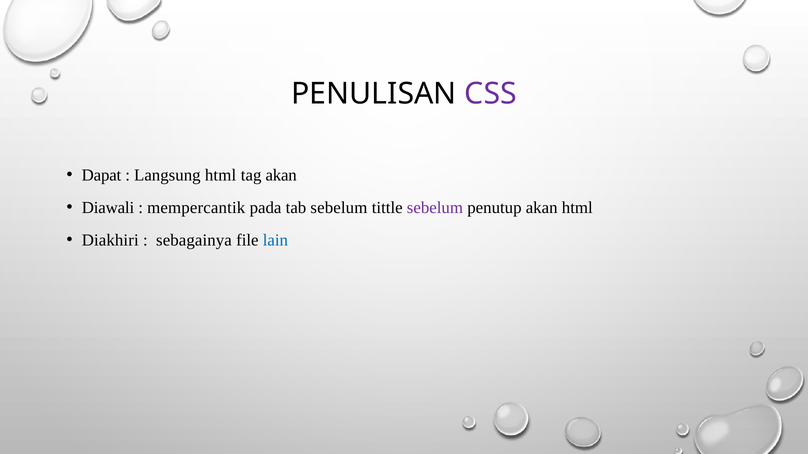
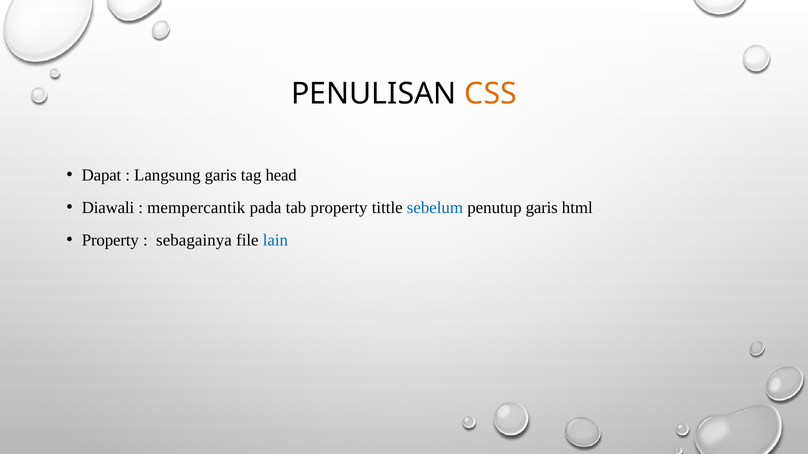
CSS colour: purple -> orange (491, 94)
Langsung html: html -> garis (221, 175)
tag akan: akan -> head (281, 175)
tab sebelum: sebelum -> property (339, 208)
sebelum colour: purple -> blue (435, 208)
penutup akan: akan -> garis (542, 208)
Diakhiri: Diakhiri -> Property (110, 241)
